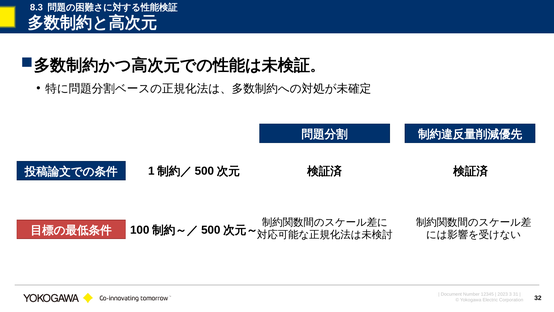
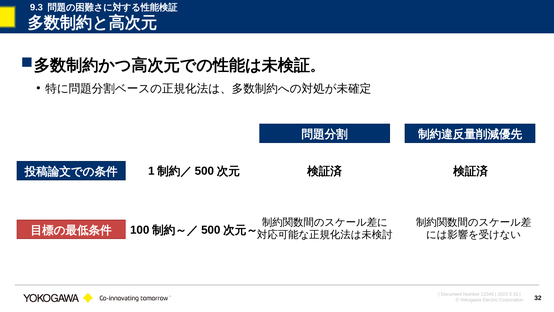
8.3: 8.3 -> 9.3 (36, 7)
